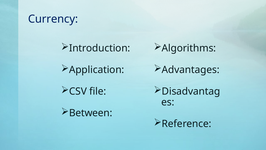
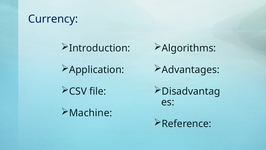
Between: Between -> Machine (91, 113)
